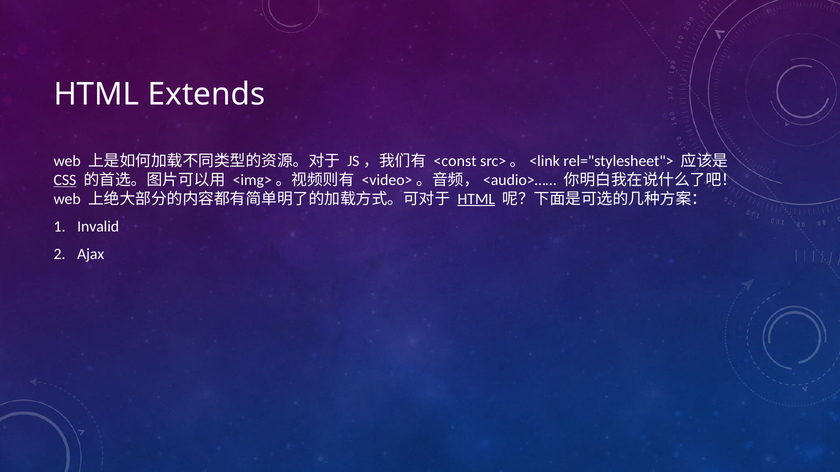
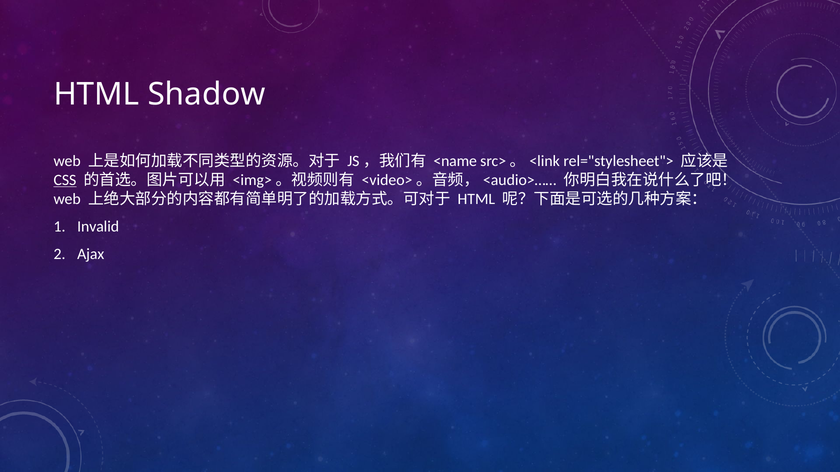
Extends: Extends -> Shadow (207, 94)
<const: <const -> <name (455, 161)
HTML underline: present -> none (476, 199)
